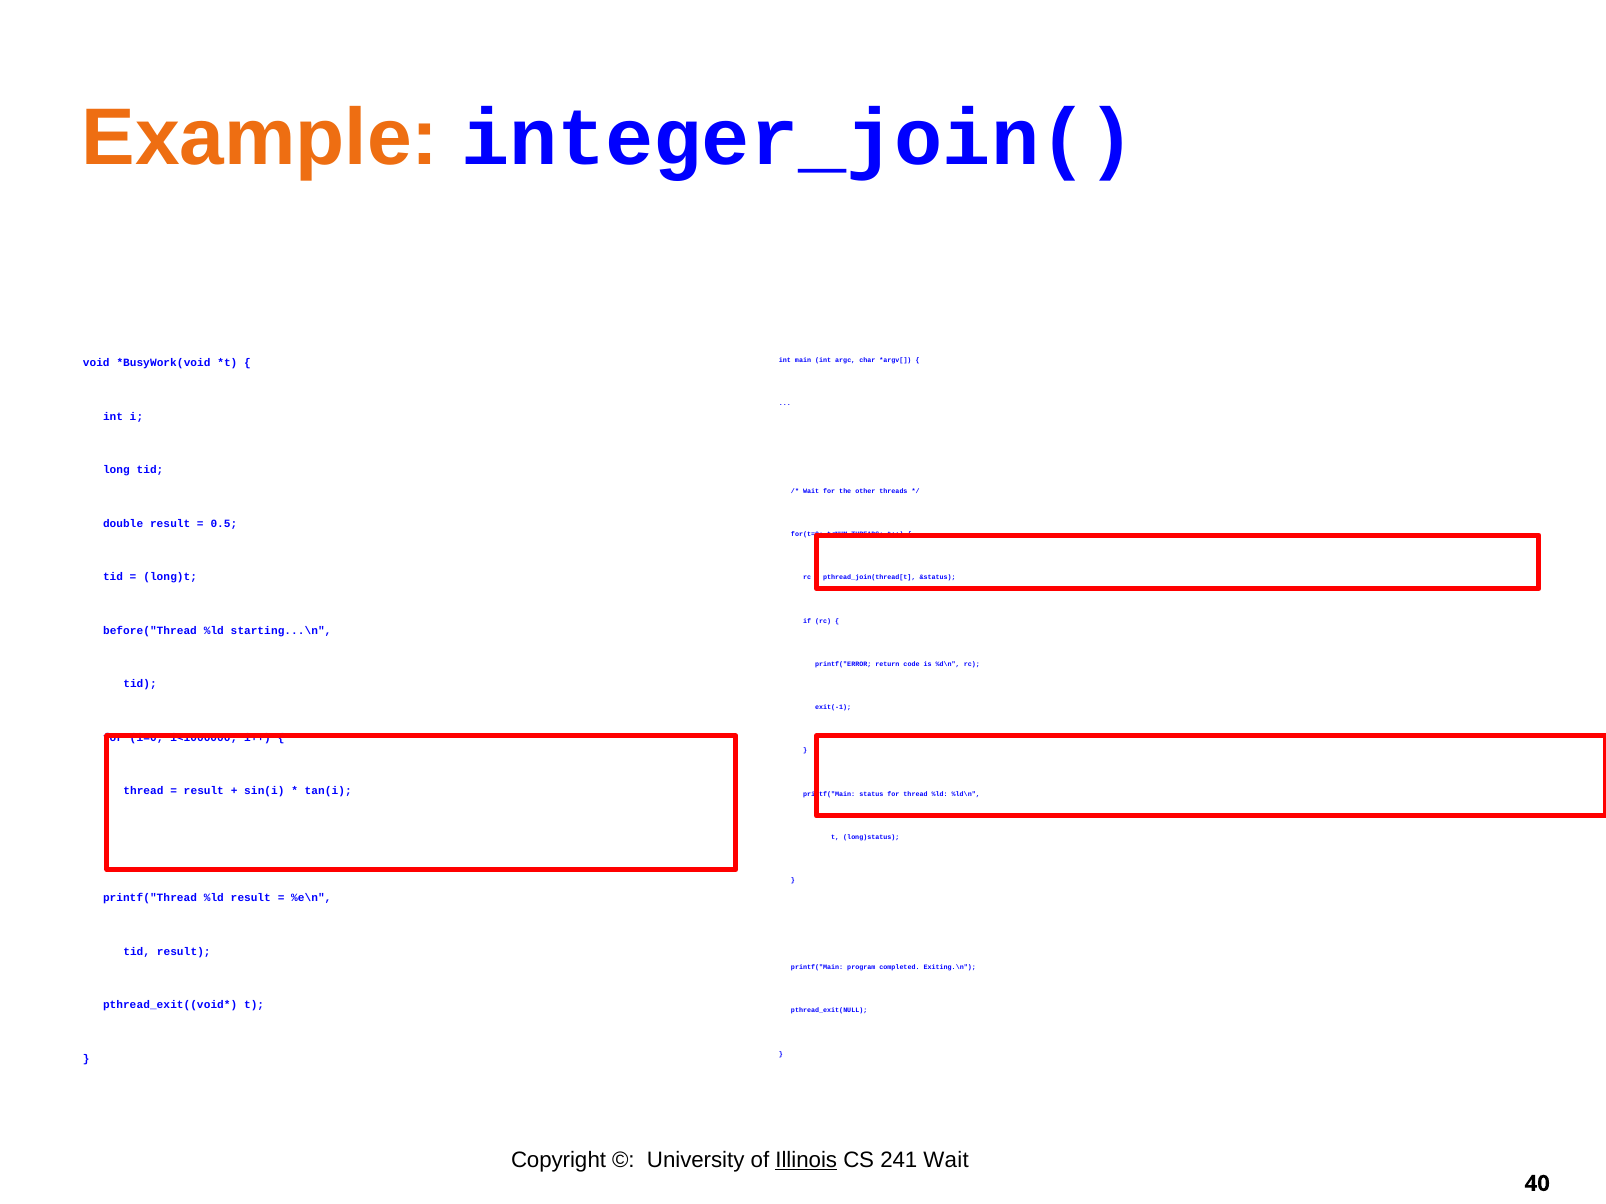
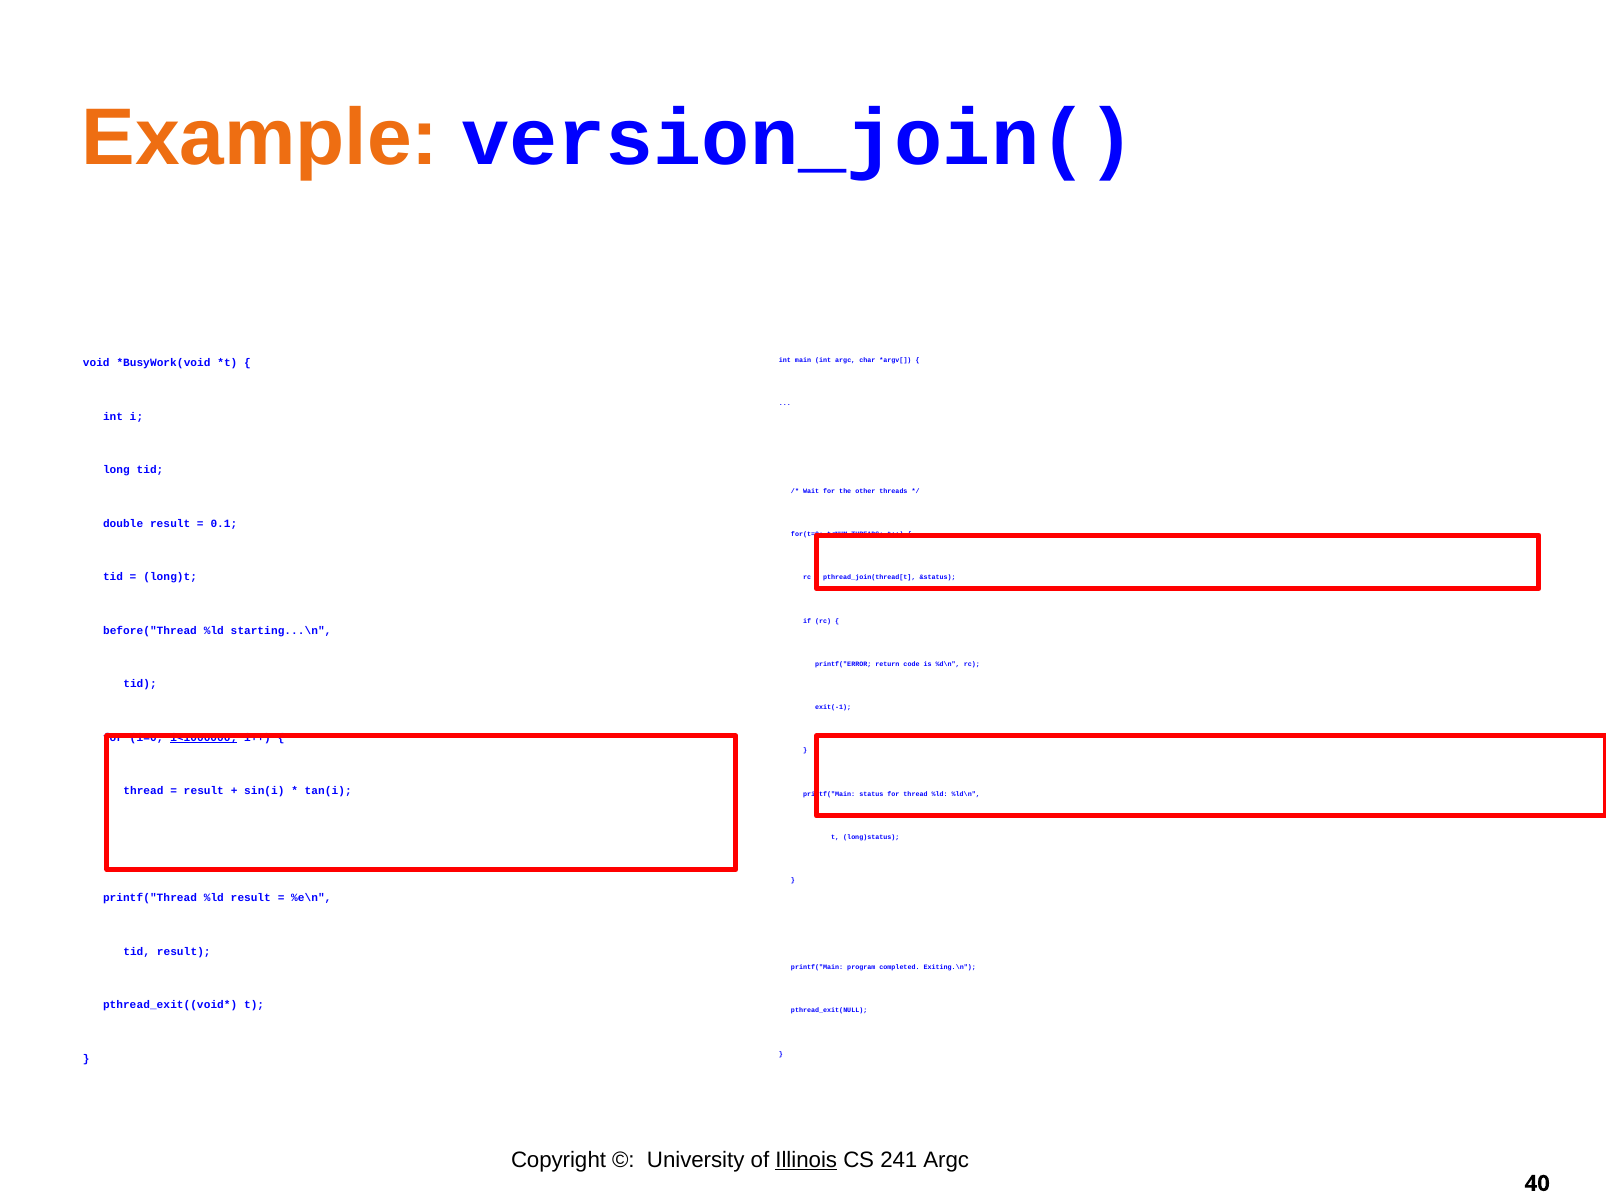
integer_join(: integer_join( -> version_join( (798, 138)
0.5: 0.5 -> 0.1 (224, 524)
i<1000000 underline: none -> present (204, 738)
241 Wait: Wait -> Argc (946, 1160)
